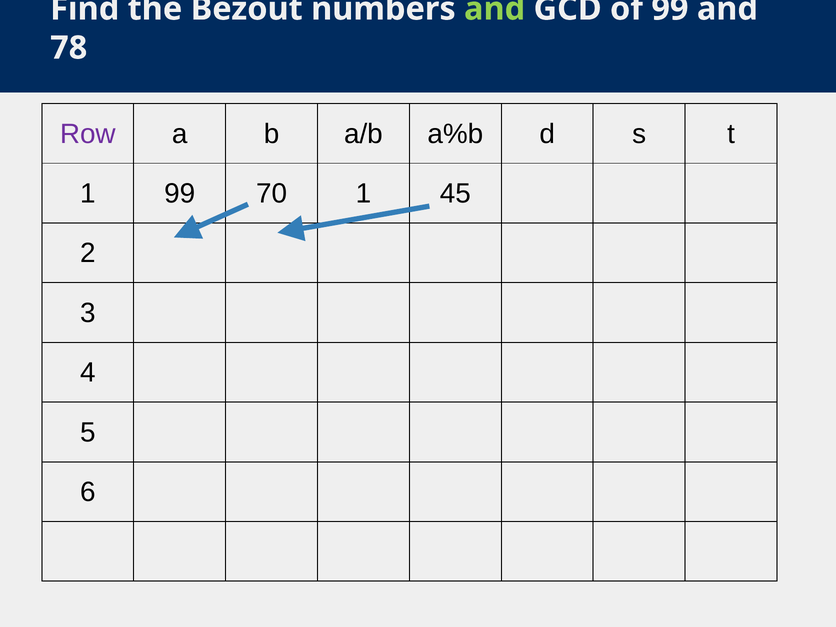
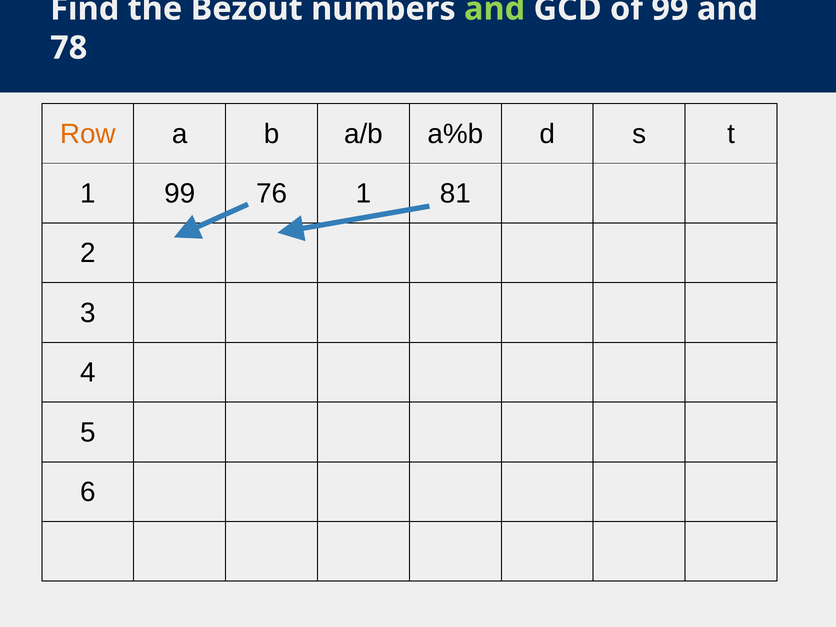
Row colour: purple -> orange (88, 134)
70: 70 -> 76 (272, 194)
45: 45 -> 81 (455, 194)
